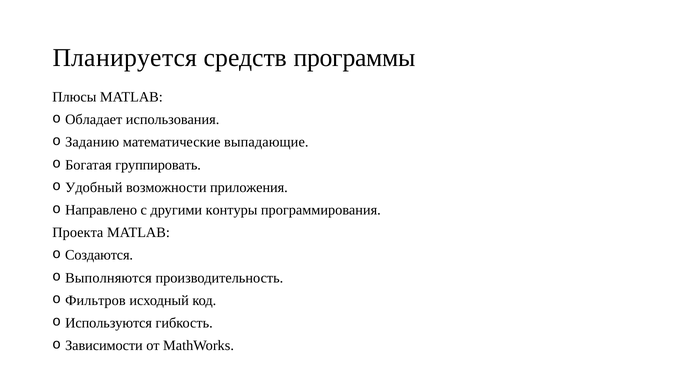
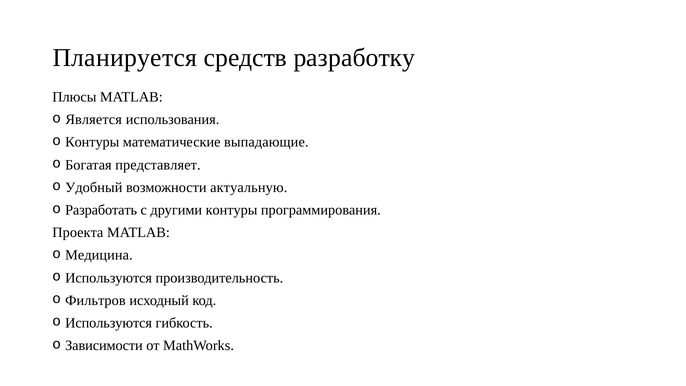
программы: программы -> разработку (354, 58)
Обладает: Обладает -> Является (94, 120)
Заданию: Заданию -> Контуры (92, 142)
группировать: группировать -> представляет (158, 165)
приложения: приложения -> актуальную (249, 187)
Направлено: Направлено -> Разработать (101, 210)
Создаются: Создаются -> Медицина (99, 255)
Выполняются: Выполняются -> Используются (109, 278)
